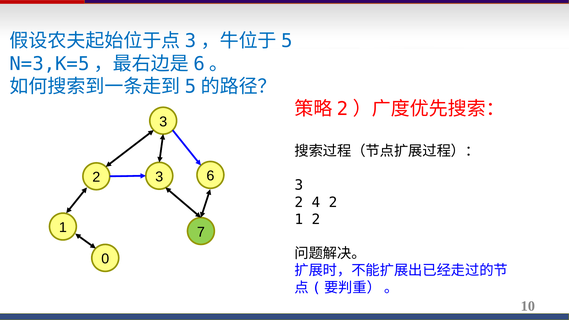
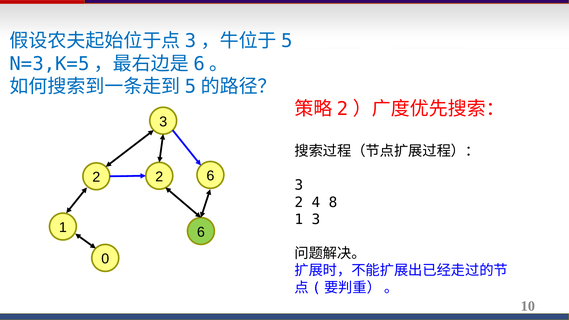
2 3: 3 -> 2 (159, 177)
4 2: 2 -> 8 (333, 202)
1 2: 2 -> 3 (316, 219)
1 7: 7 -> 6 (201, 232)
